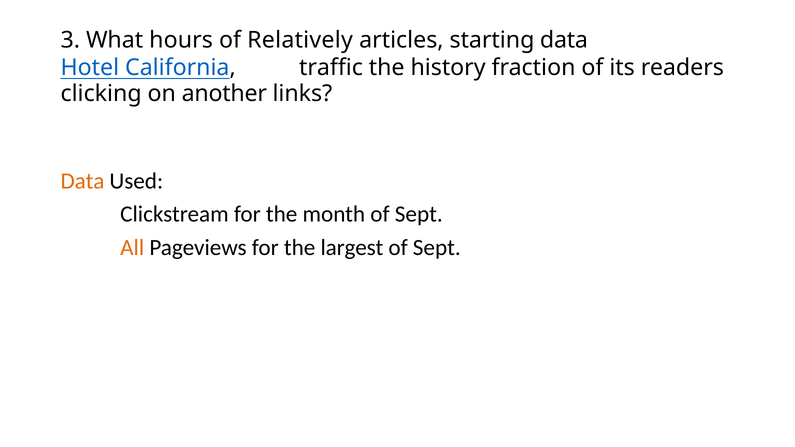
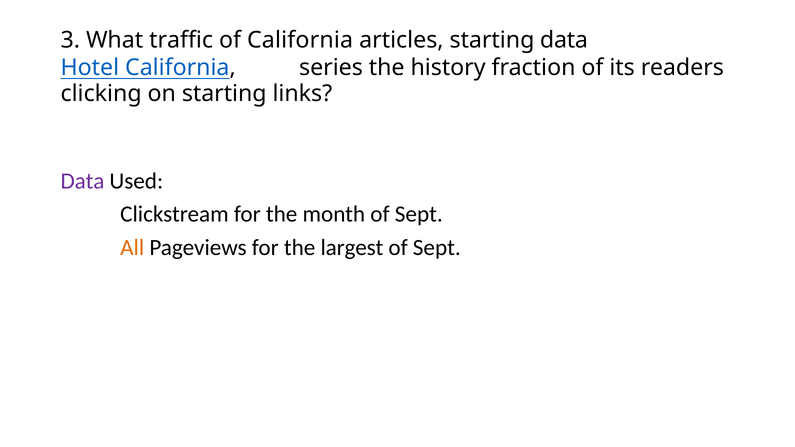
hours: hours -> traffic (181, 40)
of Relatively: Relatively -> California (300, 40)
traffic: traffic -> series (331, 68)
on another: another -> starting (224, 94)
Data colour: orange -> purple (82, 181)
